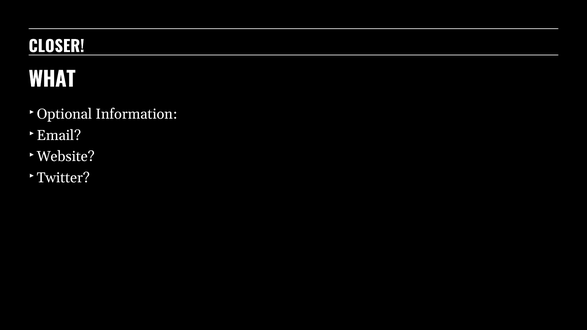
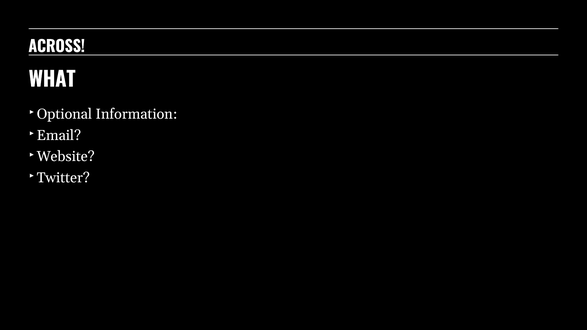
CLOSER: CLOSER -> ACROSS (57, 47)
